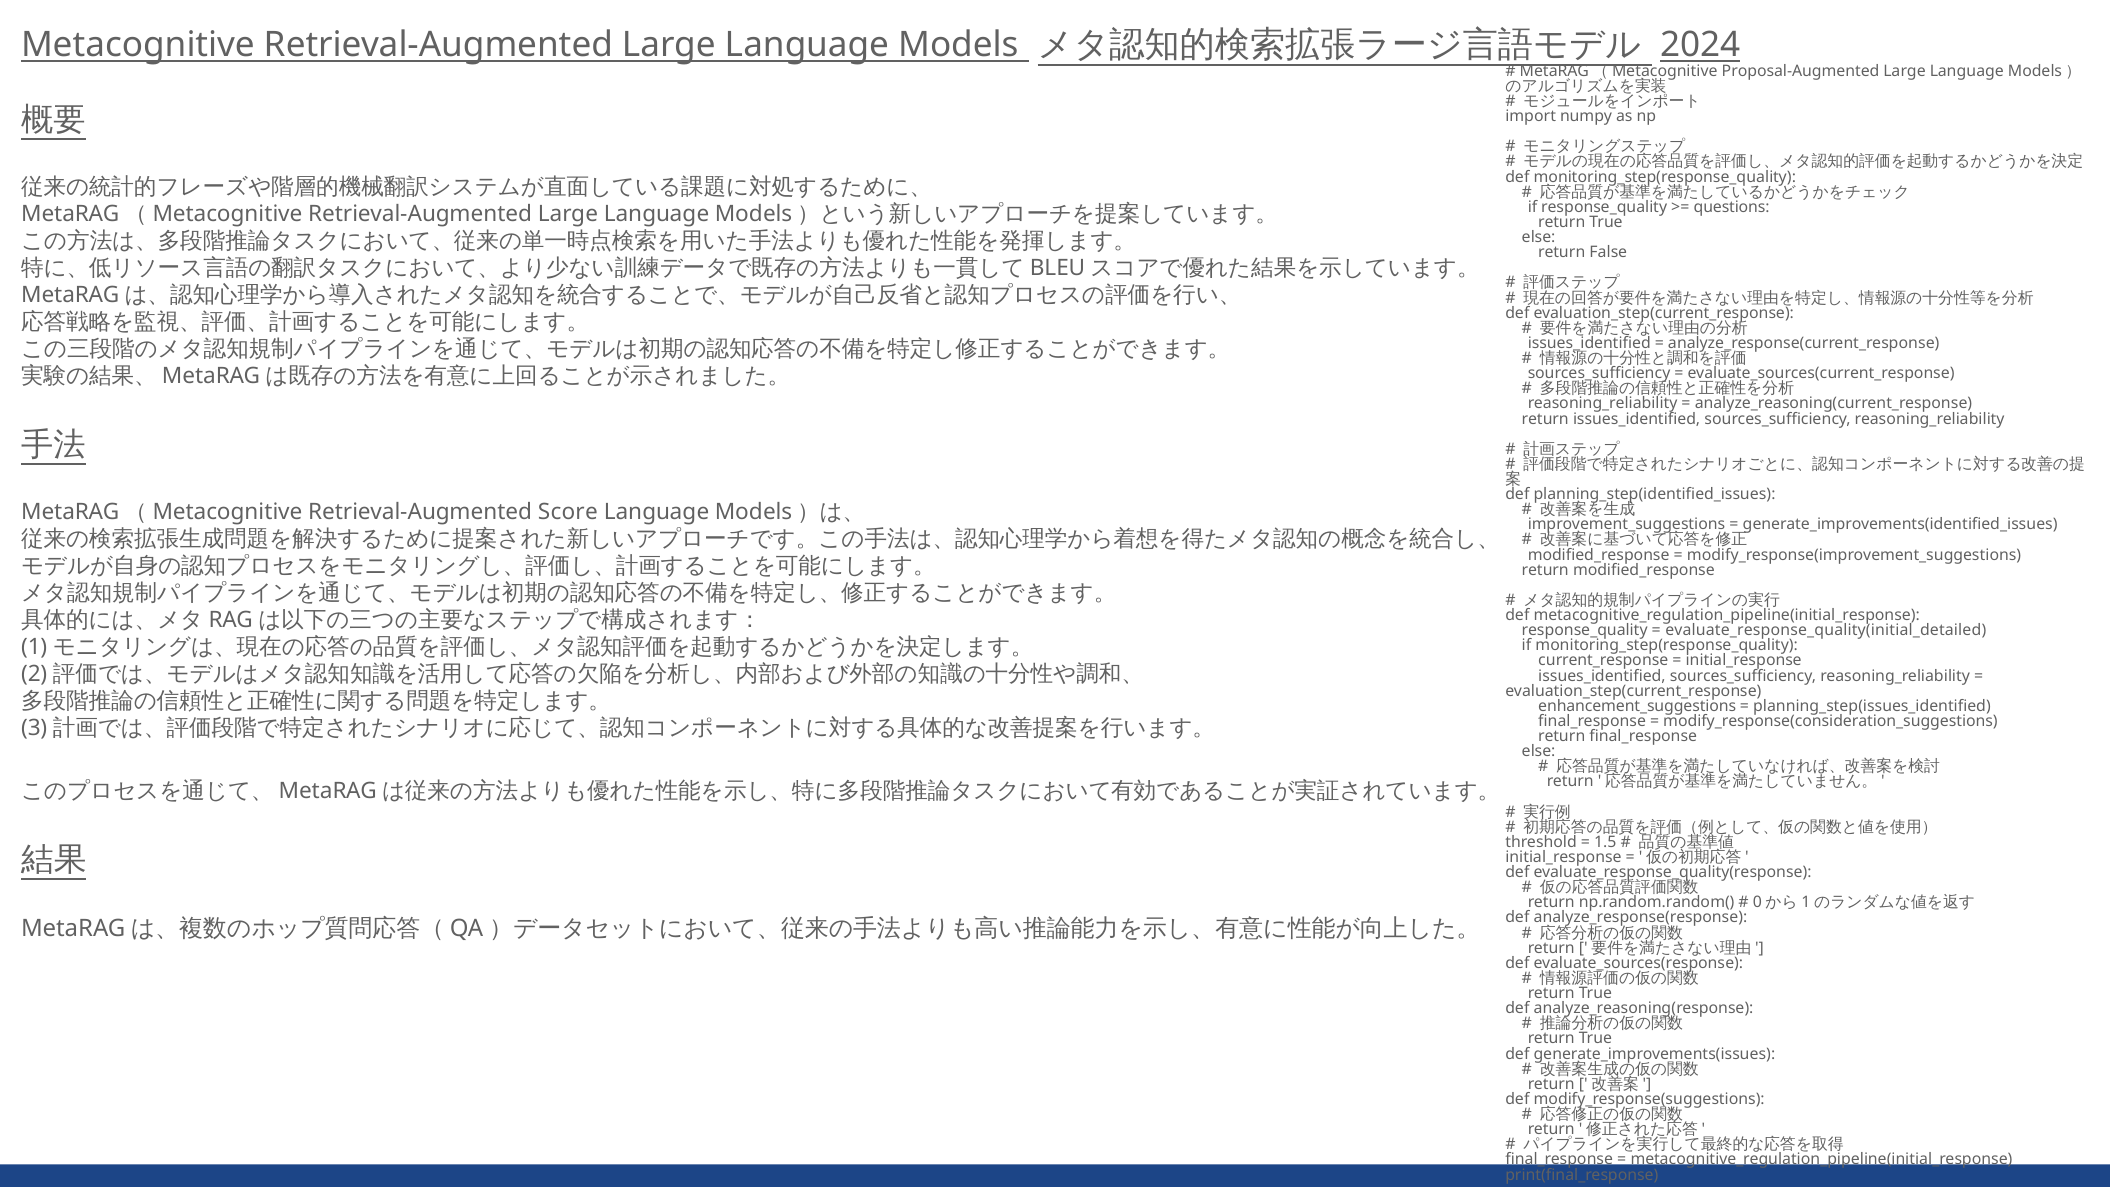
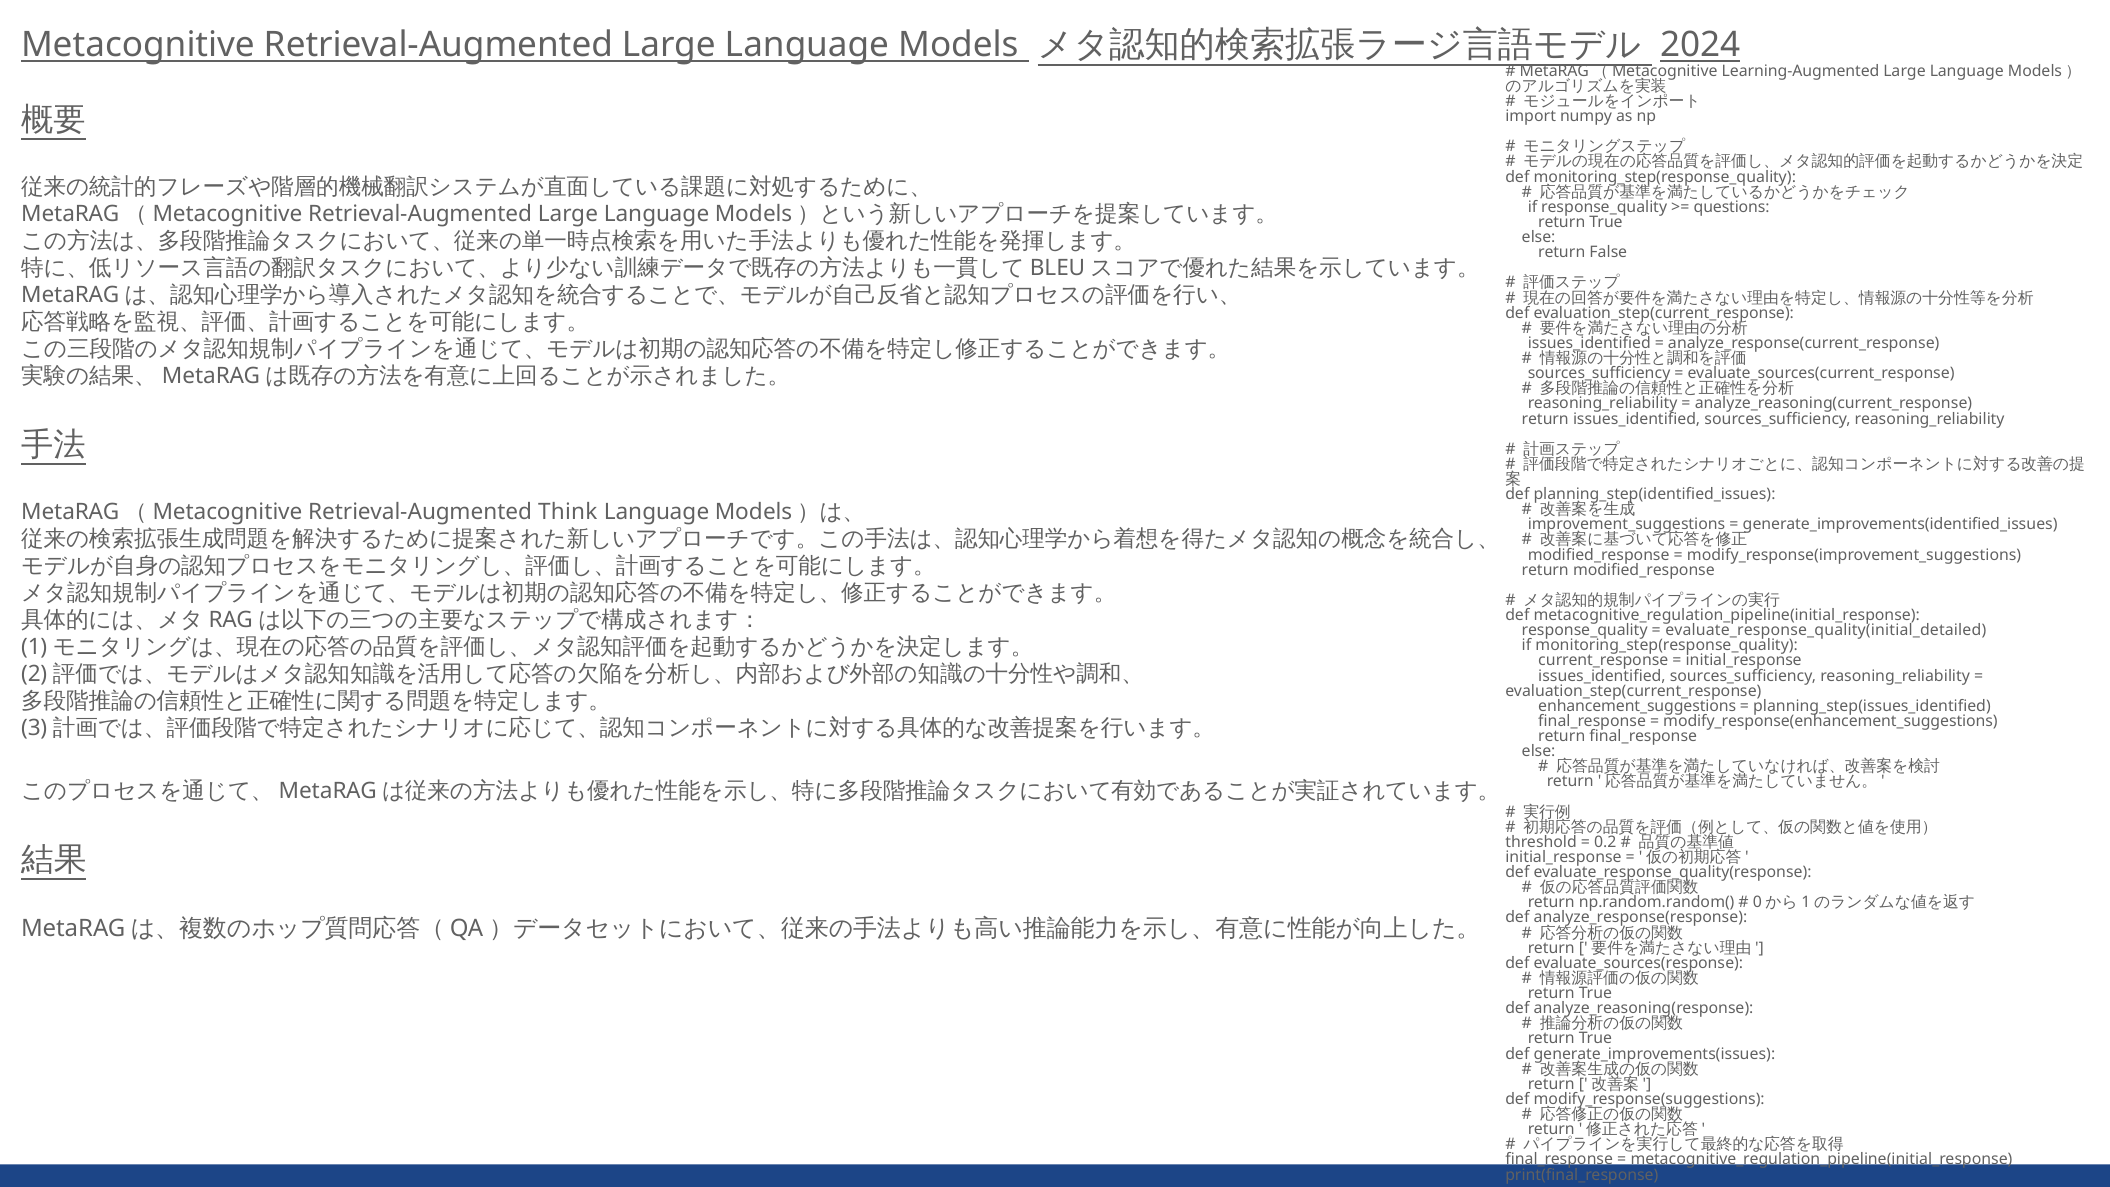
Proposal-Augmented: Proposal-Augmented -> Learning-Augmented (1801, 71)
Score: Score -> Think (568, 512)
modify_response(consideration_suggestions: modify_response(consideration_suggestions -> modify_response(enhancement_suggestions (1830, 721)
1.5: 1.5 -> 0.2 (1605, 842)
